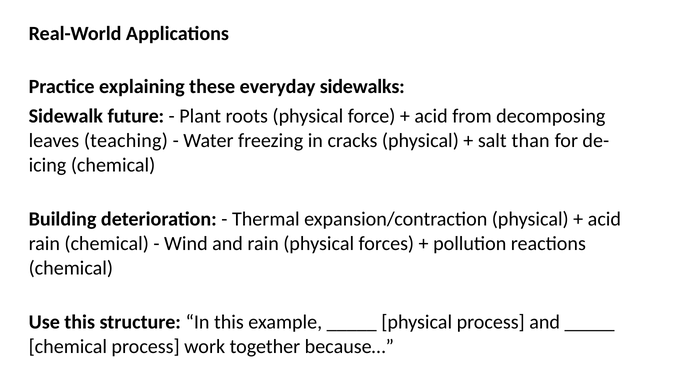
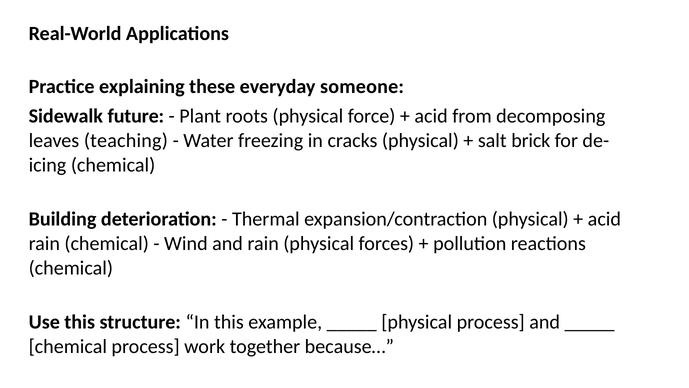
sidewalks: sidewalks -> someone (362, 87)
than: than -> brick (531, 140)
